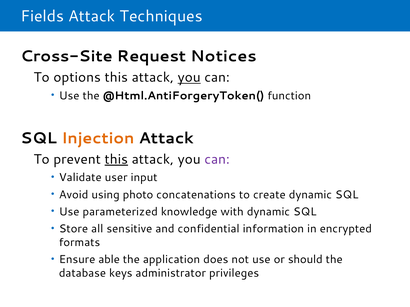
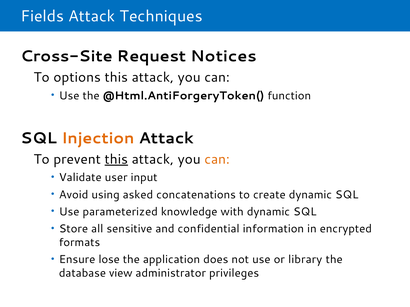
you underline: present -> none (189, 78)
can colour: purple -> orange (217, 160)
photo: photo -> asked (138, 195)
able: able -> lose (109, 260)
should: should -> library (305, 260)
keys: keys -> view (121, 274)
